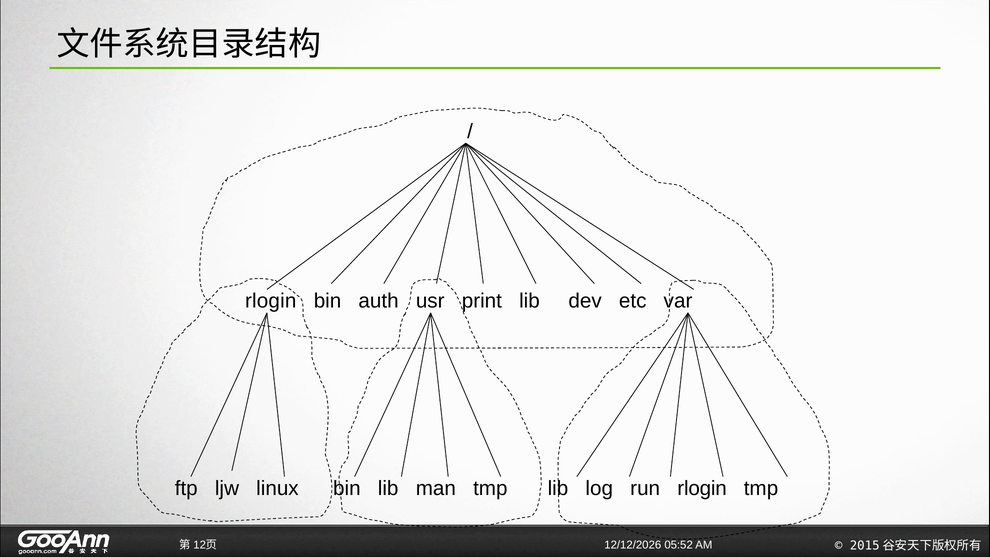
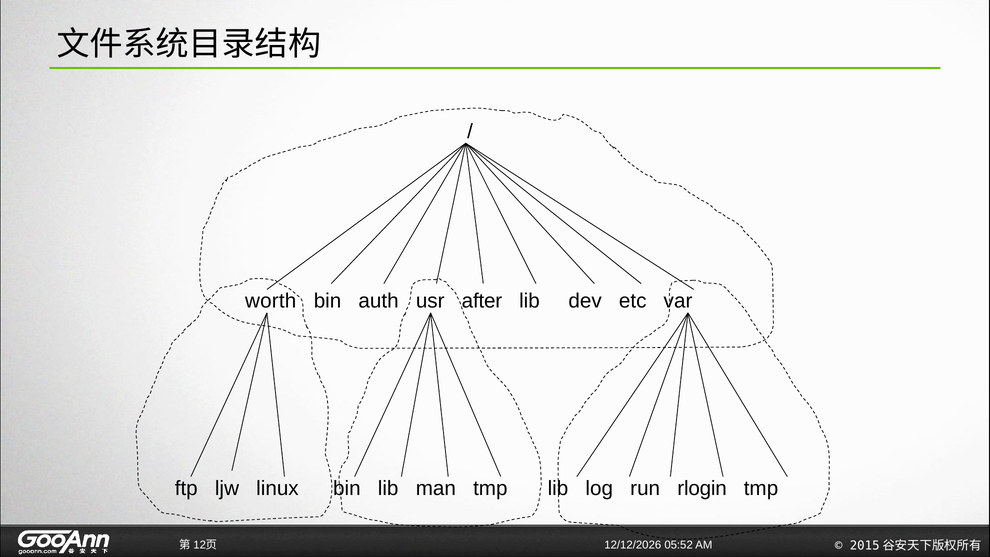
rlogin: rlogin -> worth (271, 301)
print: print -> after (482, 301)
